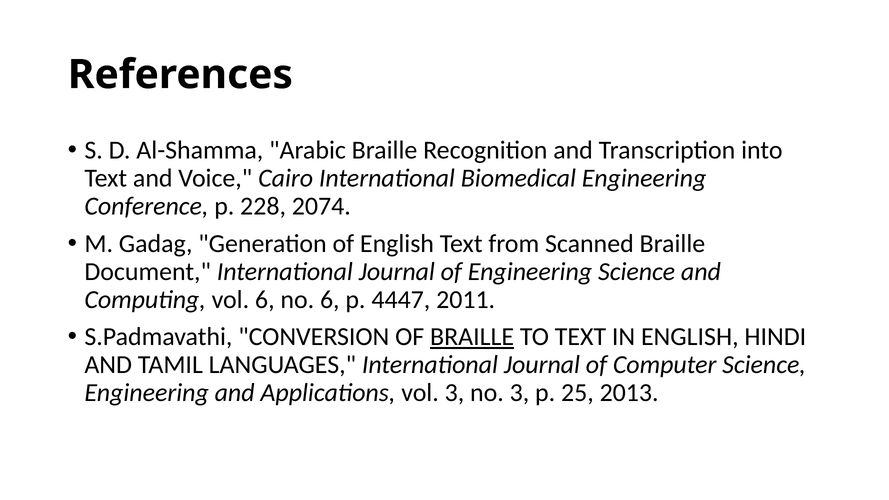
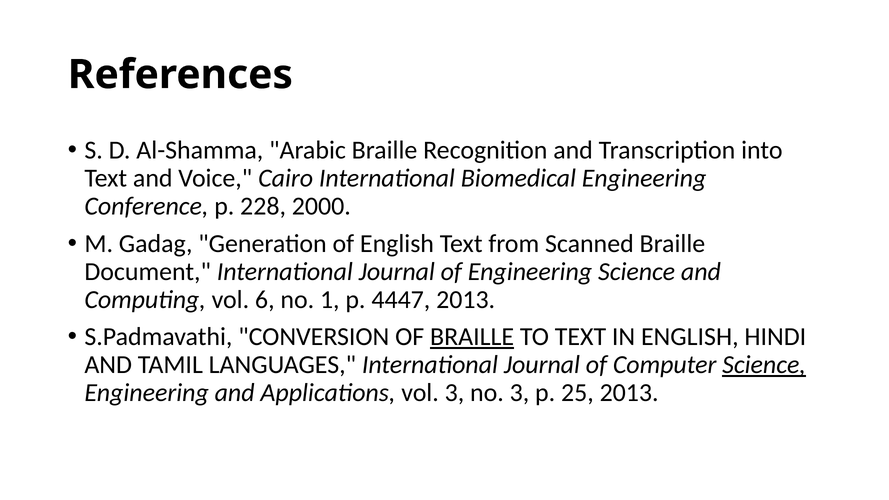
2074: 2074 -> 2000 (321, 206)
no 6: 6 -> 1 (330, 300)
4447 2011: 2011 -> 2013 (466, 300)
Science underline: none -> present (764, 365)
